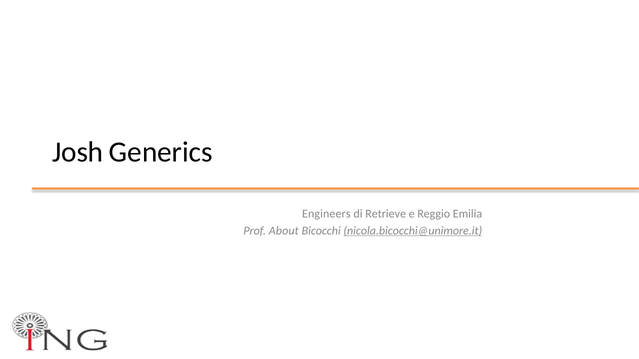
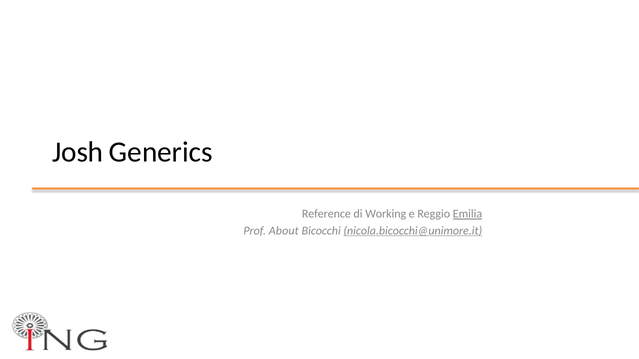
Engineers: Engineers -> Reference (326, 214)
Retrieve: Retrieve -> Working (386, 214)
Emilia underline: none -> present (468, 214)
